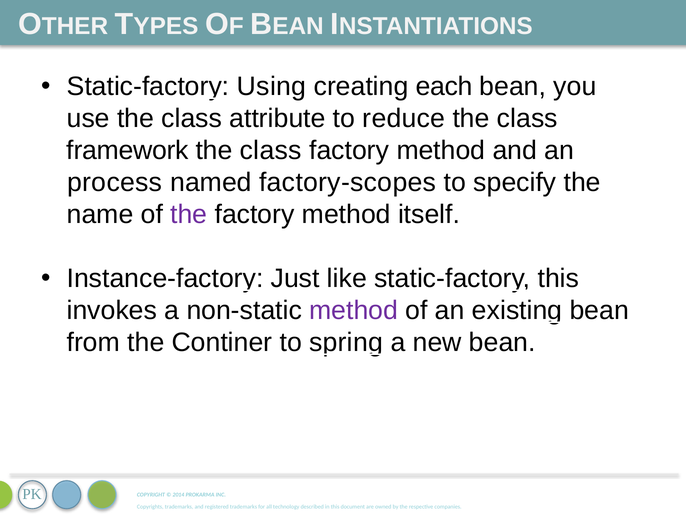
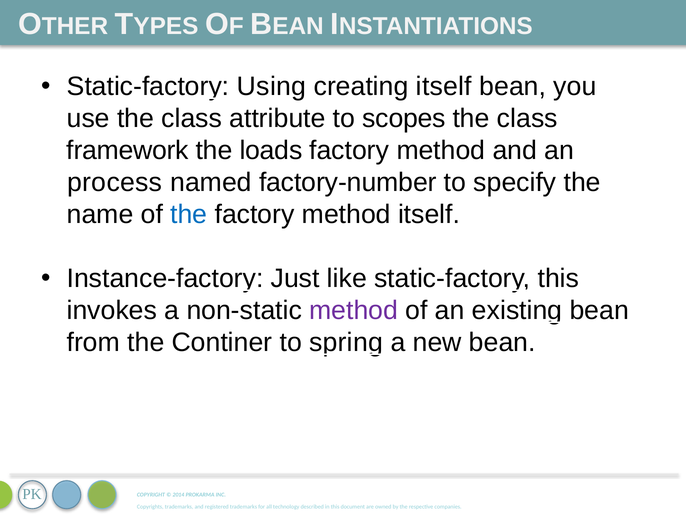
creating each: each -> itself (444, 87)
reduce: reduce -> scopes (404, 119)
class: class -> loads (271, 151)
factory-scopes: factory-scopes -> factory-number (348, 183)
the colour: purple -> blue (189, 215)
